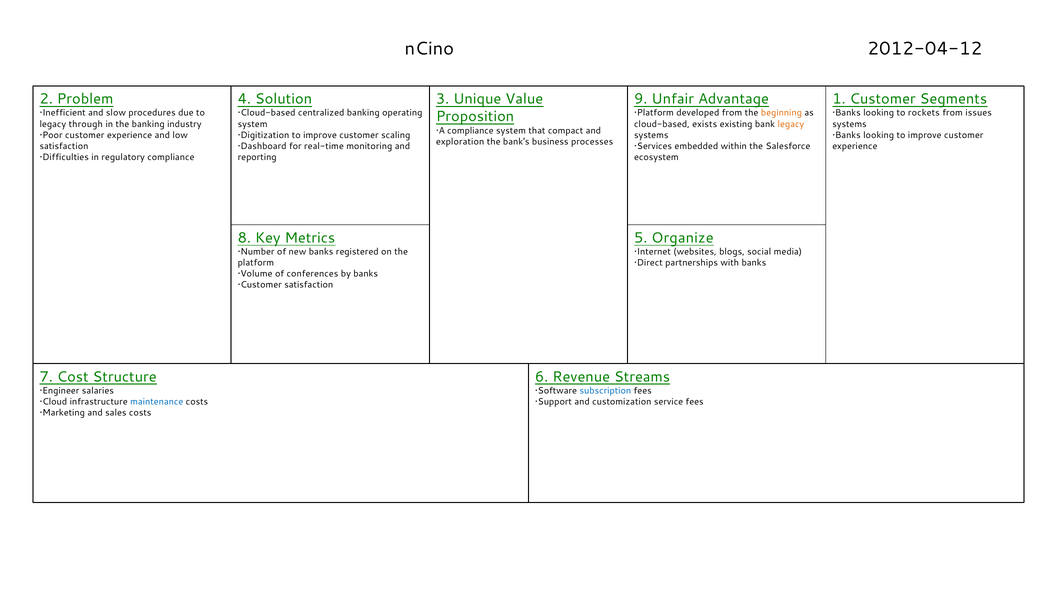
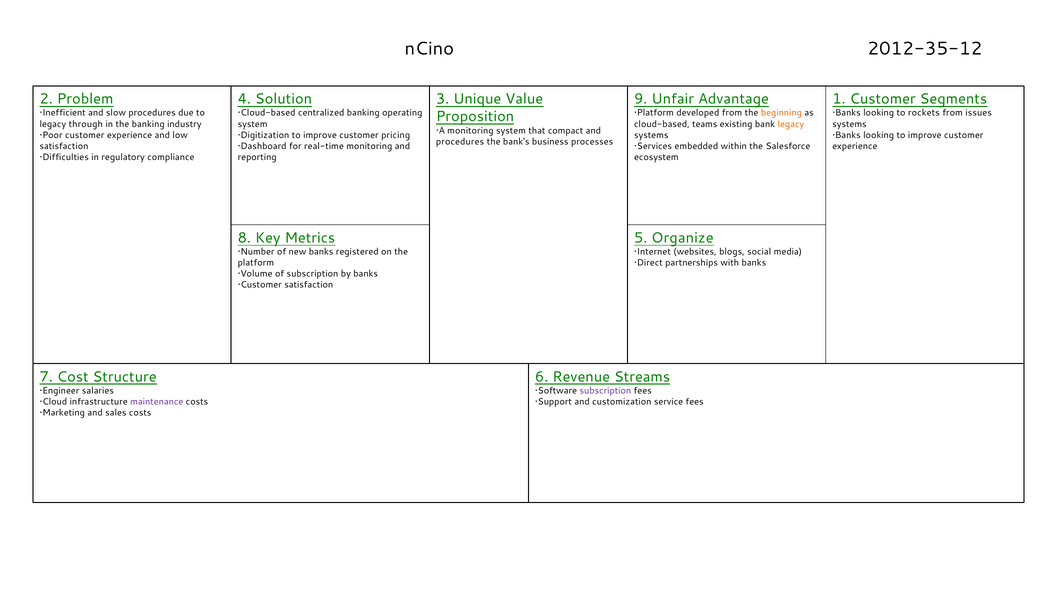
2012-04-12: 2012-04-12 -> 2012-35-12 (925, 49)
exists: exists -> teams (705, 124)
A compliance: compliance -> monitoring (470, 130)
scaling: scaling -> pricing (396, 135)
exploration: exploration -> procedures (460, 142)
of conferences: conferences -> subscription (312, 274)
subscription colour: blue -> purple (605, 390)
maintenance colour: blue -> purple (157, 401)
